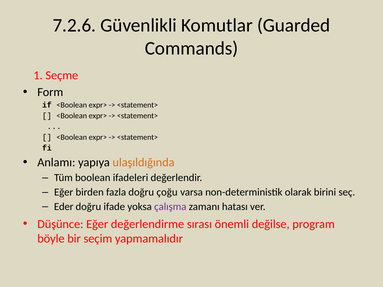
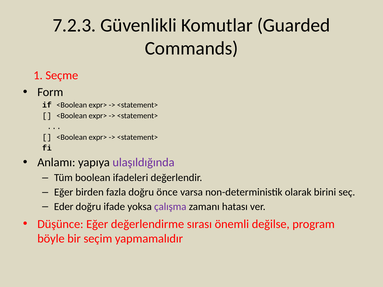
7.2.6: 7.2.6 -> 7.2.3 (74, 25)
ulaşıldığında colour: orange -> purple (144, 162)
çoğu: çoğu -> önce (167, 192)
